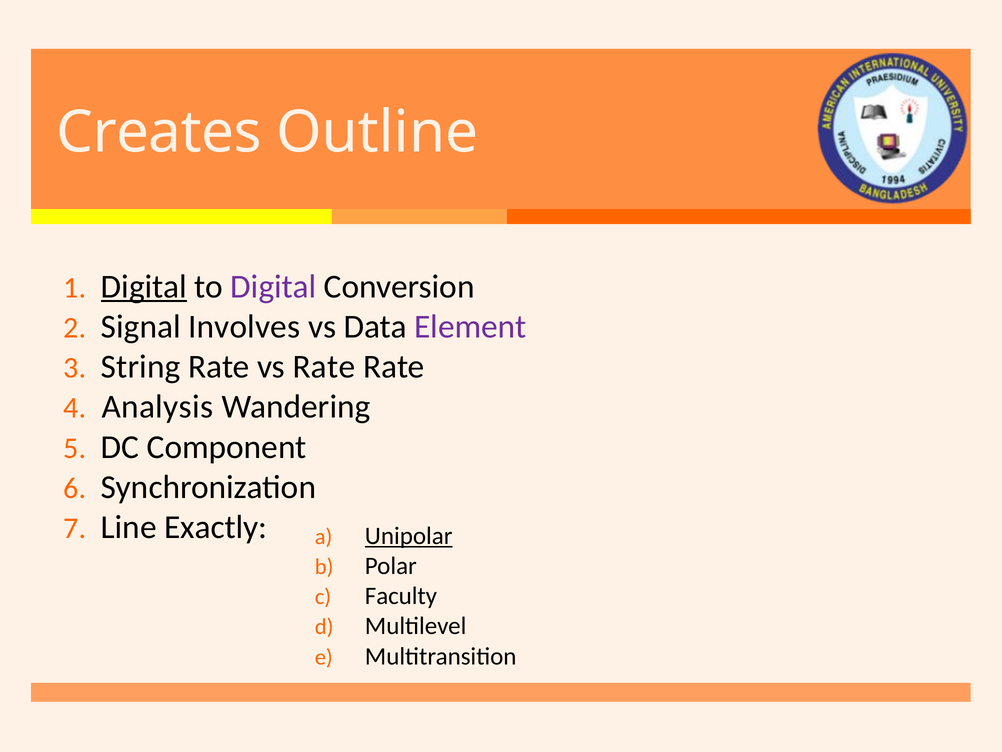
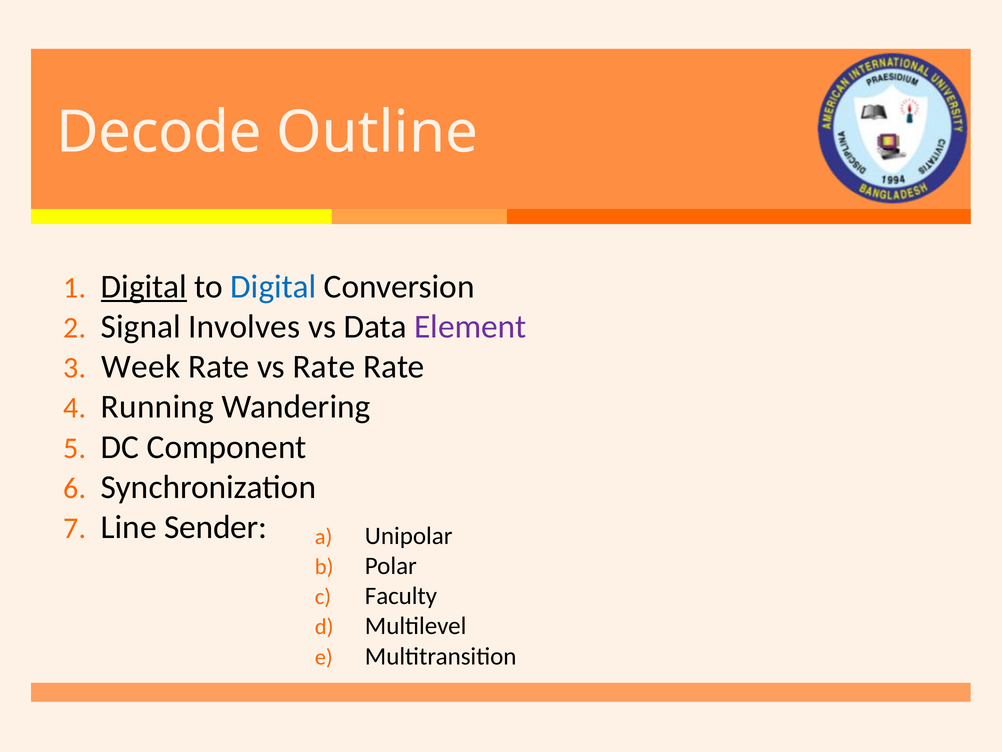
Creates: Creates -> Decode (159, 132)
Digital colour: purple -> blue (273, 286)
String: String -> Week (141, 367)
Analysis: Analysis -> Running (157, 407)
Exactly: Exactly -> Sender (216, 527)
Unipolar underline: present -> none (409, 536)
